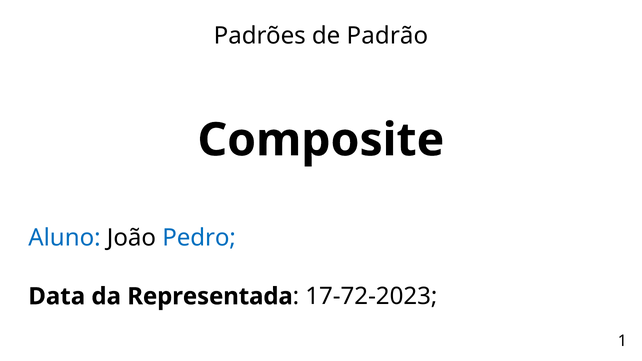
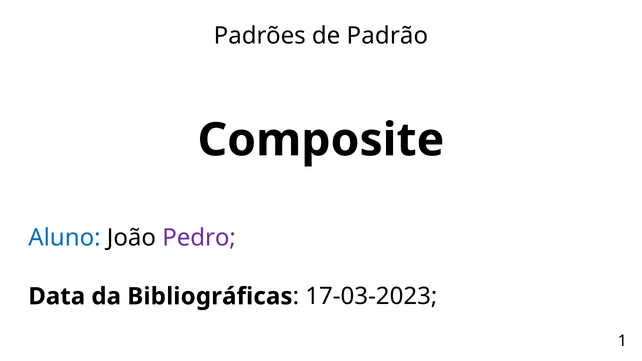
Pedro colour: blue -> purple (199, 238)
Representada: Representada -> Bibliográficas (210, 296)
17-72-2023: 17-72-2023 -> 17-03-2023 (371, 296)
